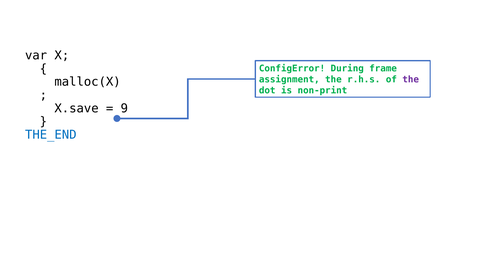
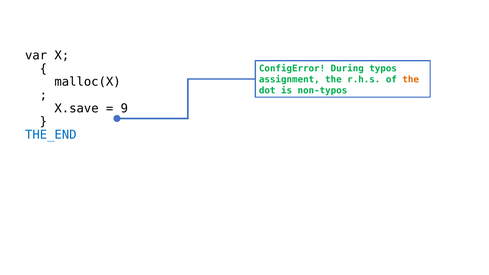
frame: frame -> typos (383, 69)
the colour: purple -> orange (411, 80)
non-print: non-print -> non-typos (322, 91)
